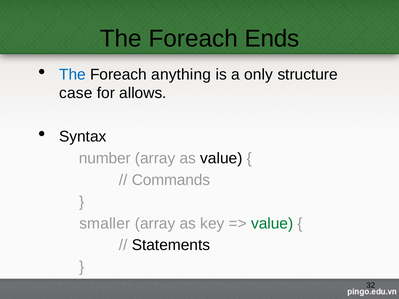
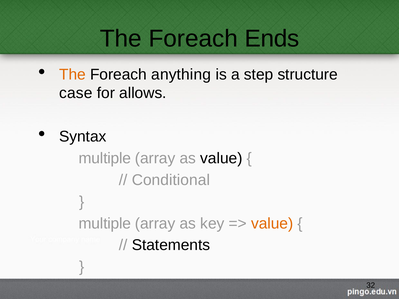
The colour: blue -> orange (72, 75)
only: only -> step (259, 75)
number: number -> multiple (105, 158)
Commands: Commands -> Conditional (171, 180)
smaller: smaller -> multiple (105, 224)
value colour: green -> orange (272, 224)
